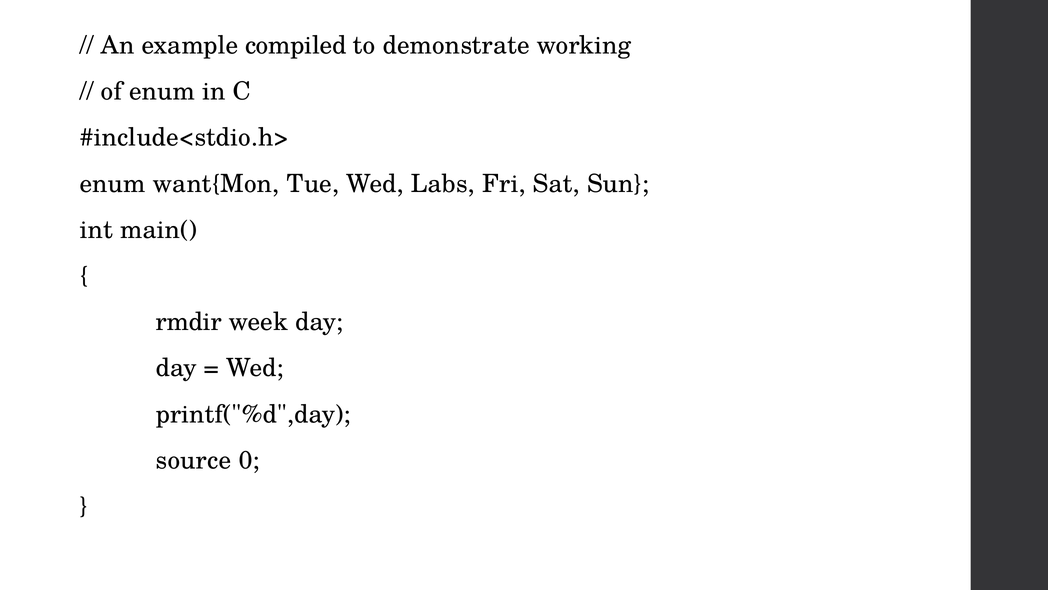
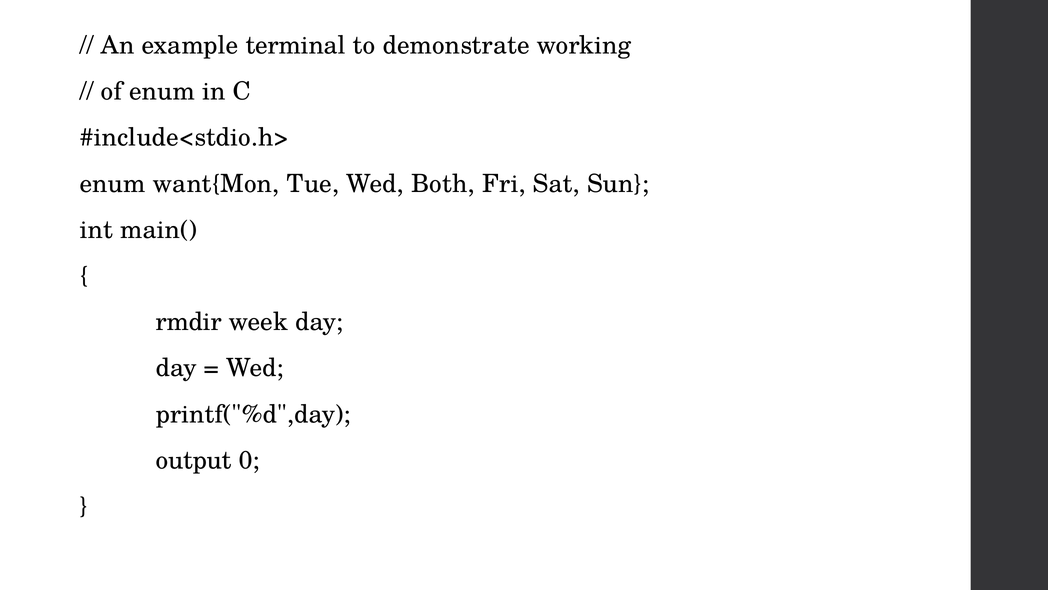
compiled: compiled -> terminal (296, 45)
Labs: Labs -> Both (443, 184)
source: source -> output (194, 460)
